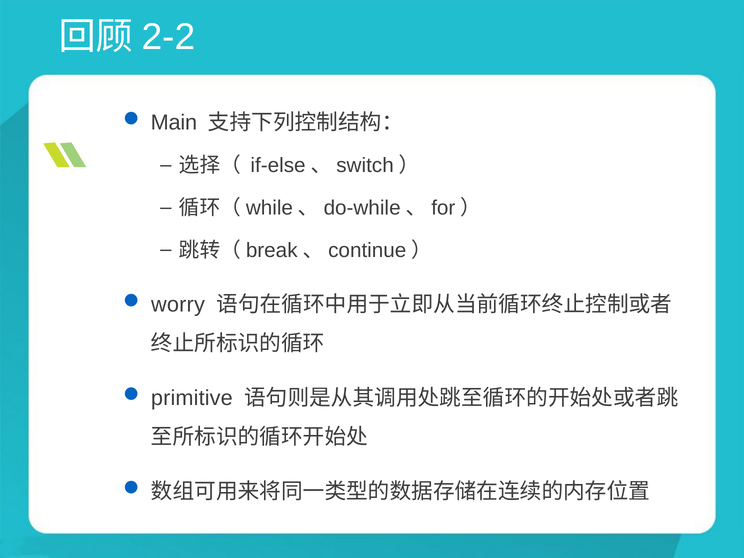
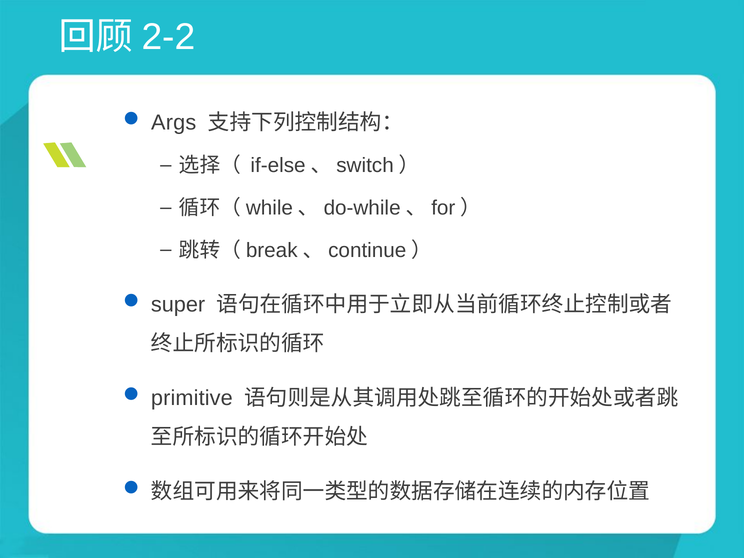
Main: Main -> Args (174, 123)
worry: worry -> super (178, 304)
